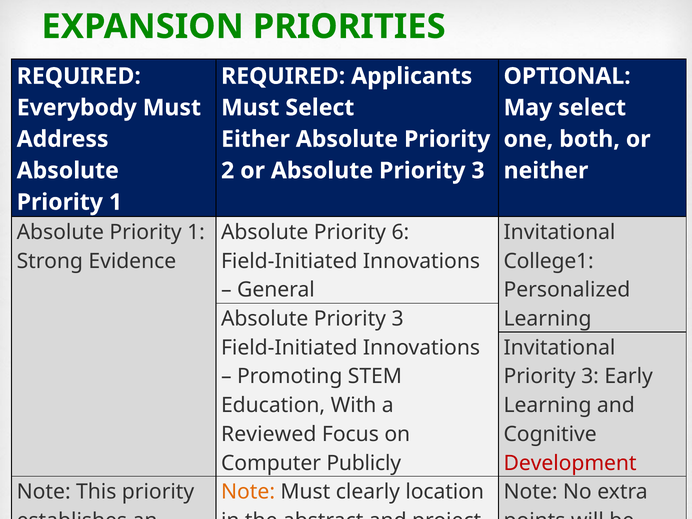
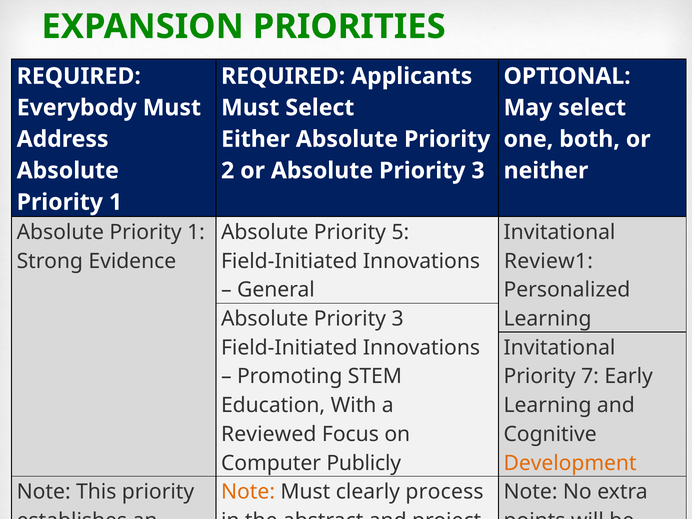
6: 6 -> 5 (400, 232)
College1: College1 -> Review1 (548, 261)
3: 3 -> 7 (590, 377)
Development colour: red -> orange (570, 463)
location: location -> process (445, 492)
